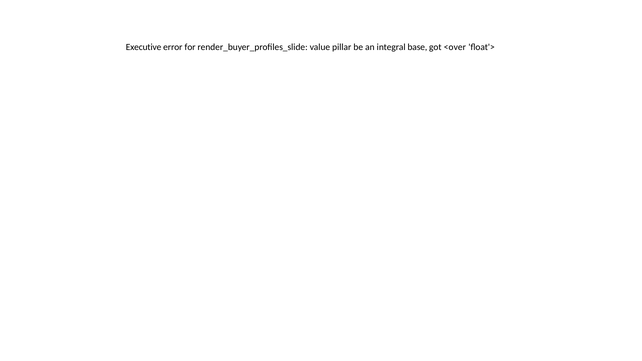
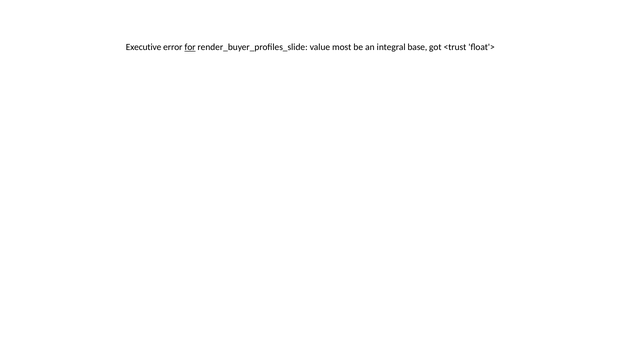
for underline: none -> present (190, 47)
pillar: pillar -> most (342, 47)
<over: <over -> <trust (455, 47)
